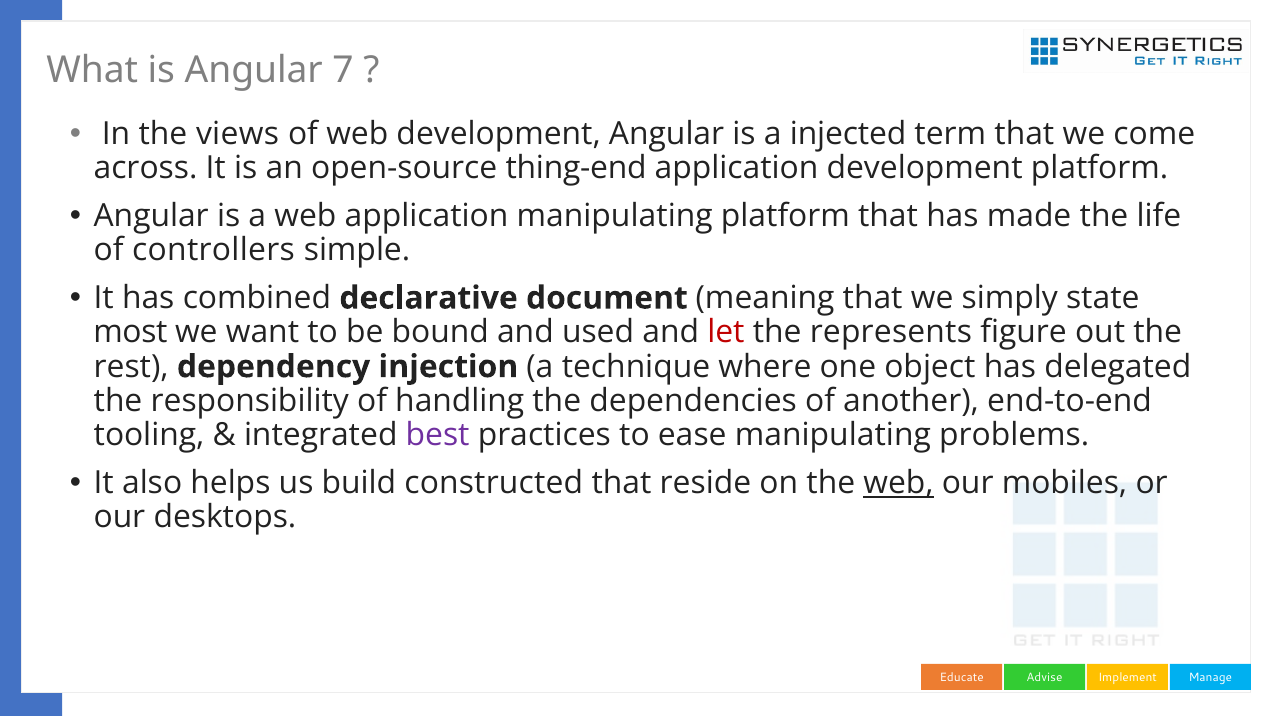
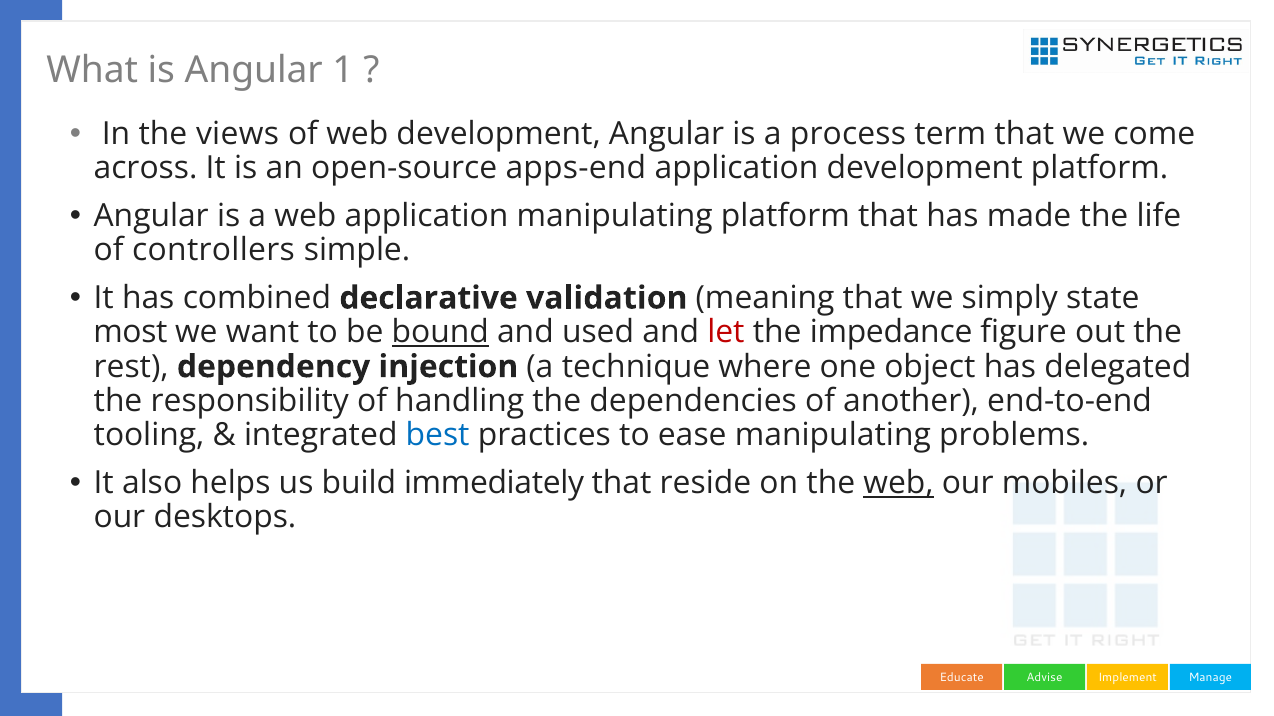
7: 7 -> 1 (343, 71)
injected: injected -> process (848, 134)
thing-end: thing-end -> apps-end (576, 169)
document: document -> validation (607, 298)
bound underline: none -> present (440, 333)
represents: represents -> impedance (891, 333)
best colour: purple -> blue (438, 436)
constructed: constructed -> immediately (494, 483)
